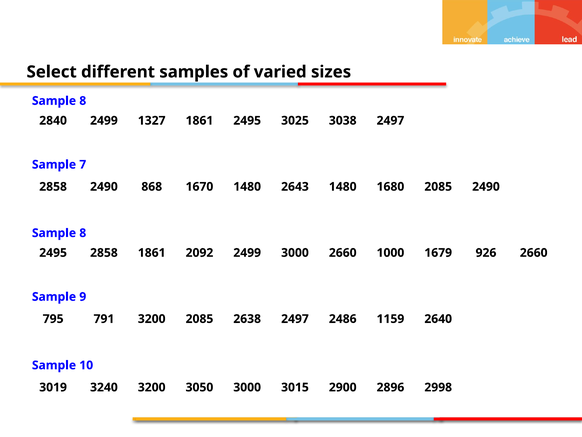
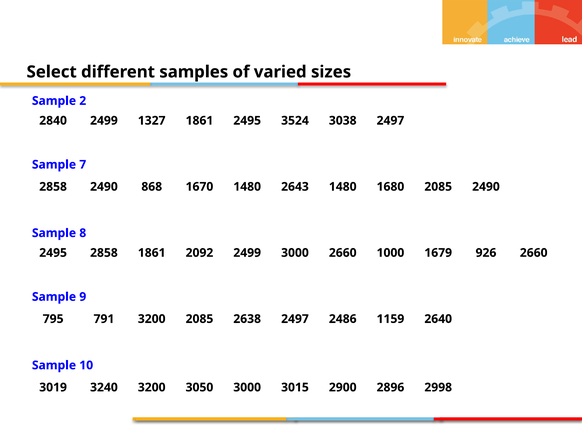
8: 8 -> 2 (83, 101)
3025: 3025 -> 3524 (295, 120)
